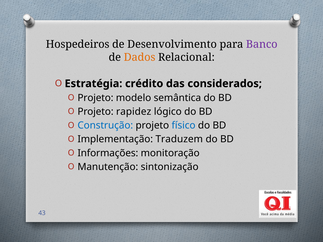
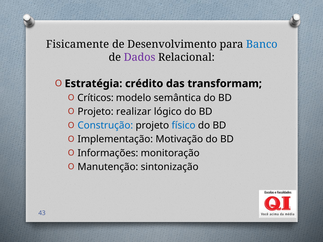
Hospedeiros: Hospedeiros -> Fisicamente (78, 44)
Banco colour: purple -> blue (262, 44)
Dados colour: orange -> purple (140, 57)
considerados: considerados -> transformam (225, 84)
Projeto: Projeto -> Críticos (95, 98)
rapidez: rapidez -> realizar (134, 112)
Traduzem: Traduzem -> Motivação (179, 139)
